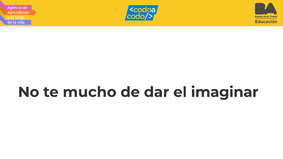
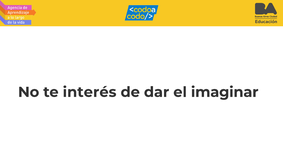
mucho: mucho -> interés (90, 92)
